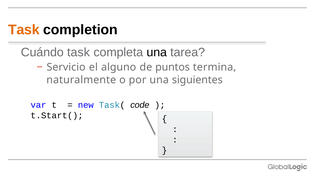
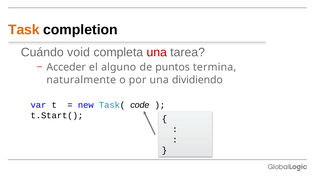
Cuándo task: task -> void (79, 53)
una colour: black -> red (157, 53)
Servicio: Servicio -> Acceder (66, 67)
siguientes: siguientes -> dividiendo (197, 80)
